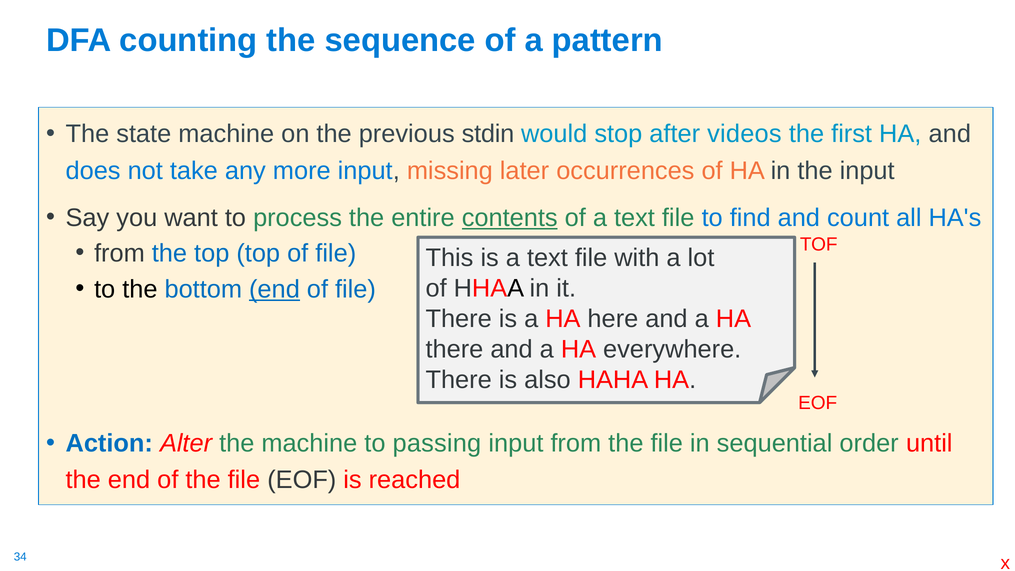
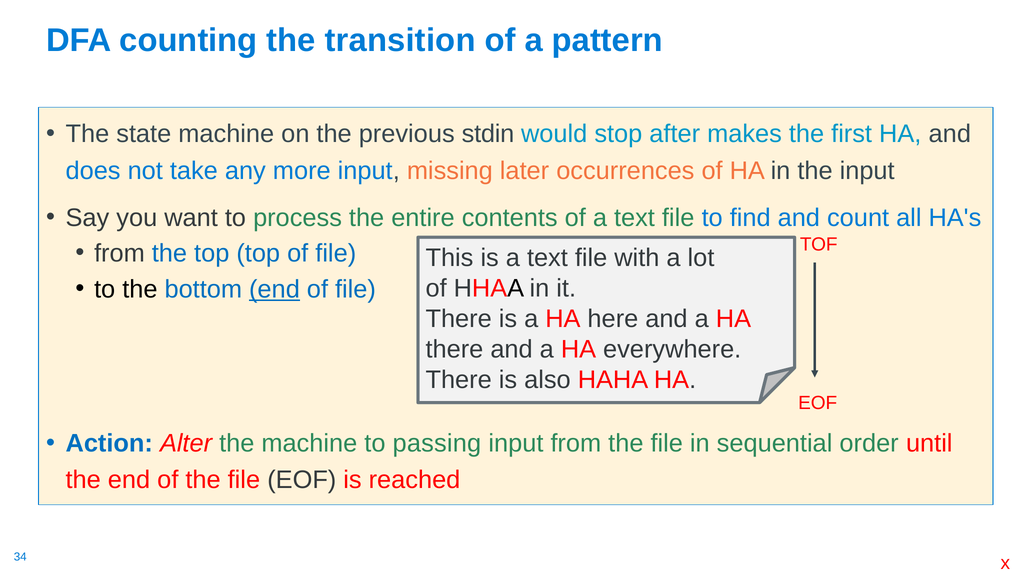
sequence: sequence -> transition (400, 40)
videos: videos -> makes (745, 134)
contents underline: present -> none (510, 218)
